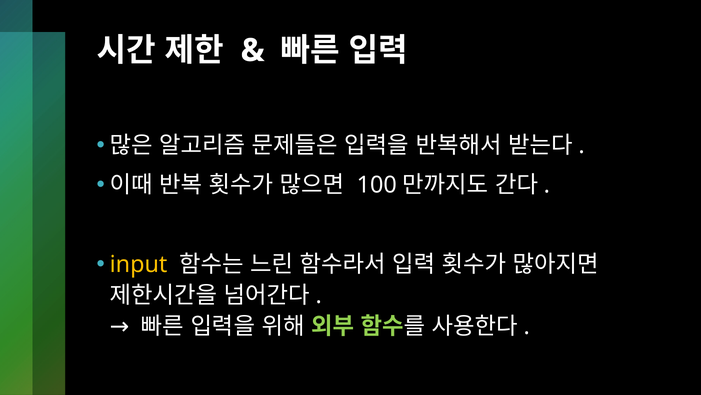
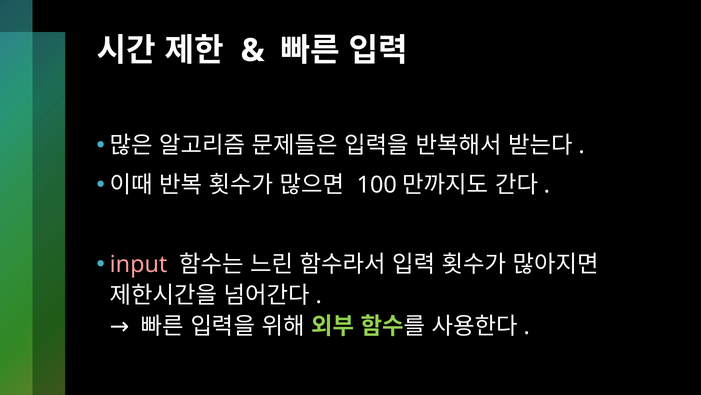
input colour: yellow -> pink (139, 264)
